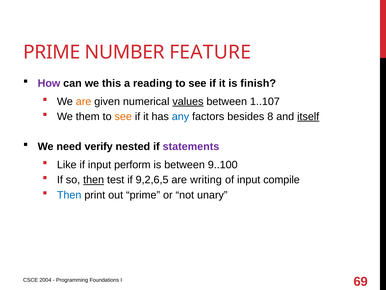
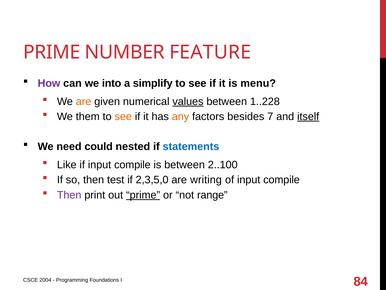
this: this -> into (112, 83)
reading: reading -> simplify (153, 83)
finish: finish -> menu (258, 83)
1..107: 1..107 -> 1..228 (265, 101)
any colour: blue -> orange (180, 116)
8: 8 -> 7 (270, 116)
verify: verify -> could (99, 146)
statements colour: purple -> blue (191, 146)
if input perform: perform -> compile (132, 165)
9..100: 9..100 -> 2..100 (223, 165)
then underline: present -> none (94, 180)
9,2,6,5: 9,2,6,5 -> 2,3,5,0 (152, 180)
Then colour: blue -> purple (69, 195)
prime underline: none -> present (143, 195)
unary: unary -> range (212, 195)
69: 69 -> 84 (361, 281)
